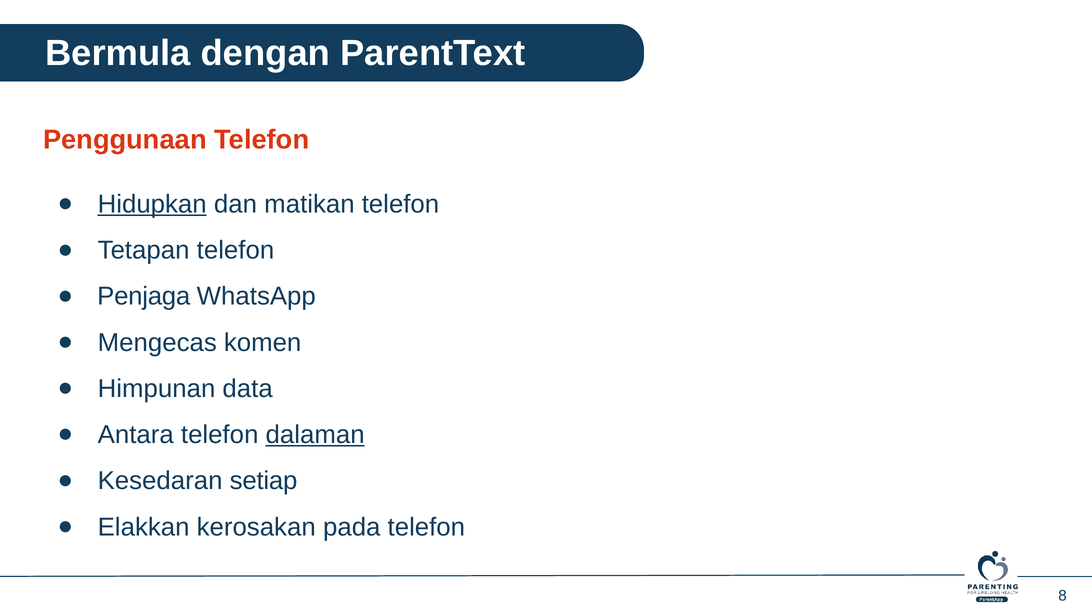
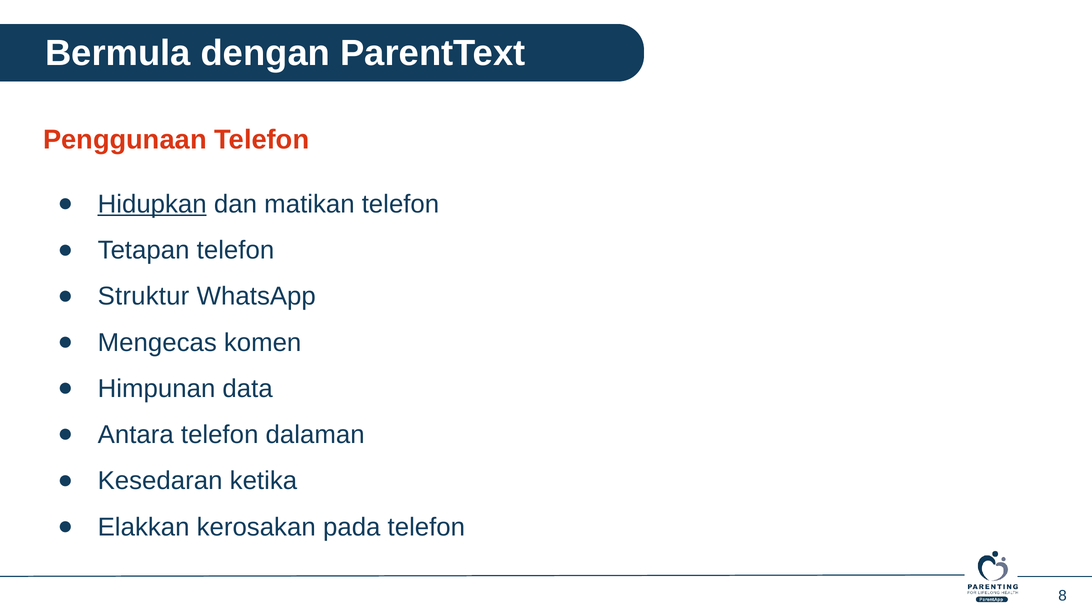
Penjaga: Penjaga -> Struktur (144, 297)
dalaman underline: present -> none (315, 435)
setiap: setiap -> ketika (263, 481)
